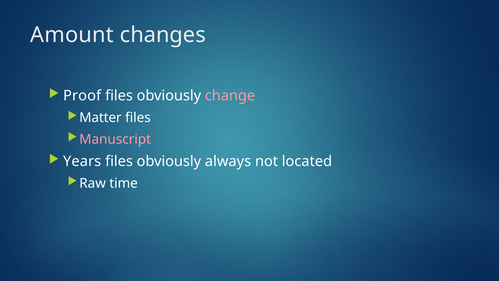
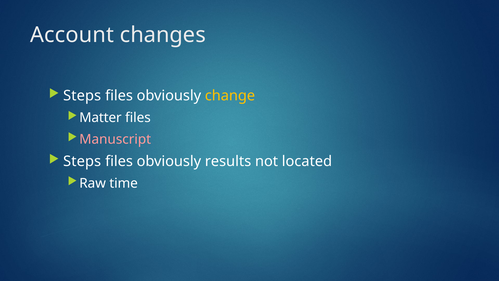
Amount: Amount -> Account (72, 35)
Proof: Proof -> Steps (82, 96)
change colour: pink -> yellow (230, 96)
Years: Years -> Steps (82, 161)
always: always -> results (228, 161)
